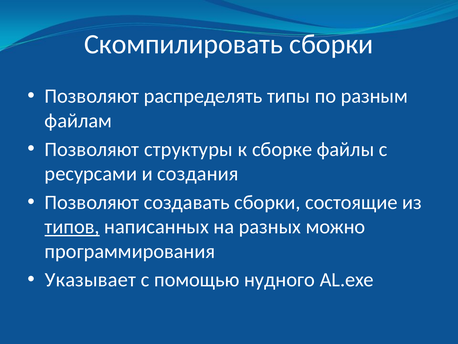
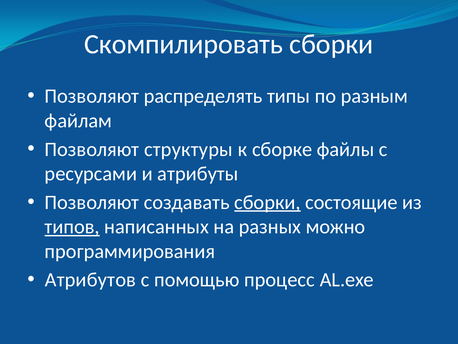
создания: создания -> атрибуты (198, 174)
сборки underline: none -> present (267, 202)
Указывает: Указывает -> Атрибутов (90, 279)
нудного: нудного -> процесс (279, 279)
